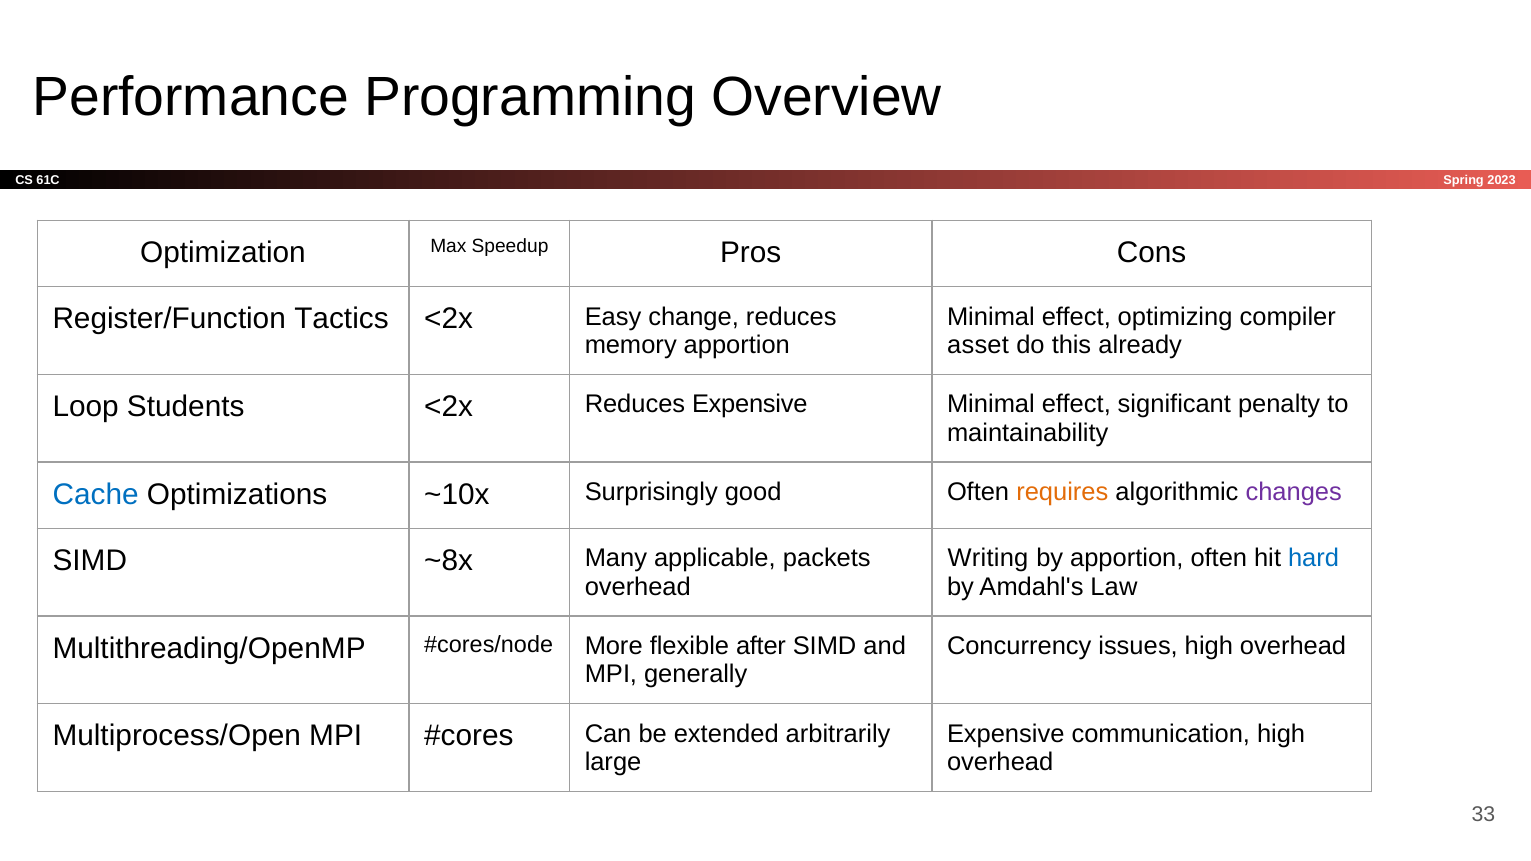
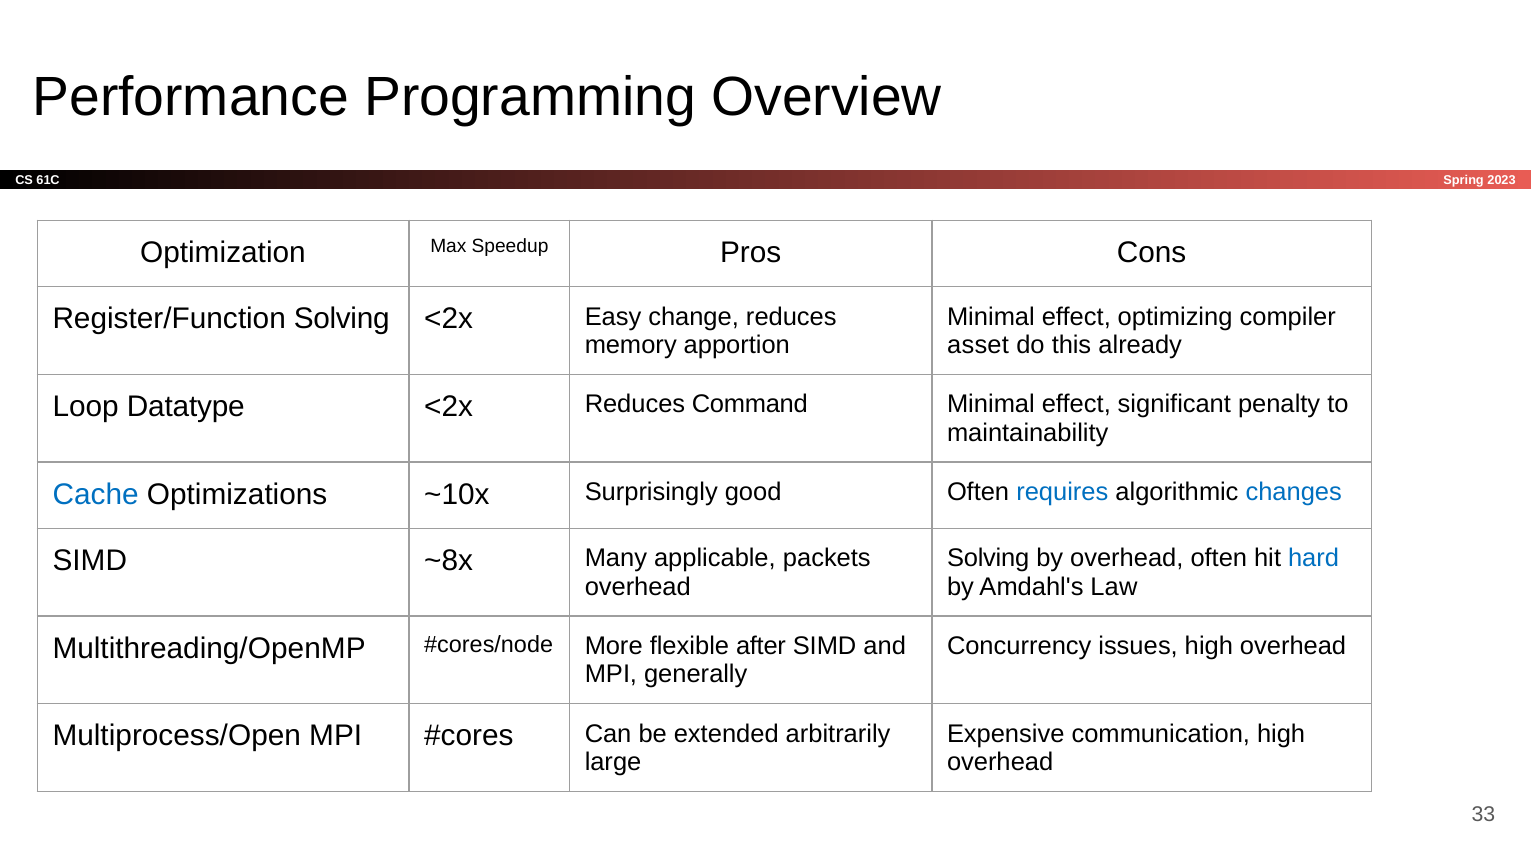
Register/Function Tactics: Tactics -> Solving (342, 319)
Students: Students -> Datatype (186, 407)
Reduces Expensive: Expensive -> Command (750, 404)
requires colour: orange -> blue (1062, 492)
changes colour: purple -> blue (1294, 492)
Writing: Writing -> Solving (988, 558)
by apportion: apportion -> overhead (1127, 558)
